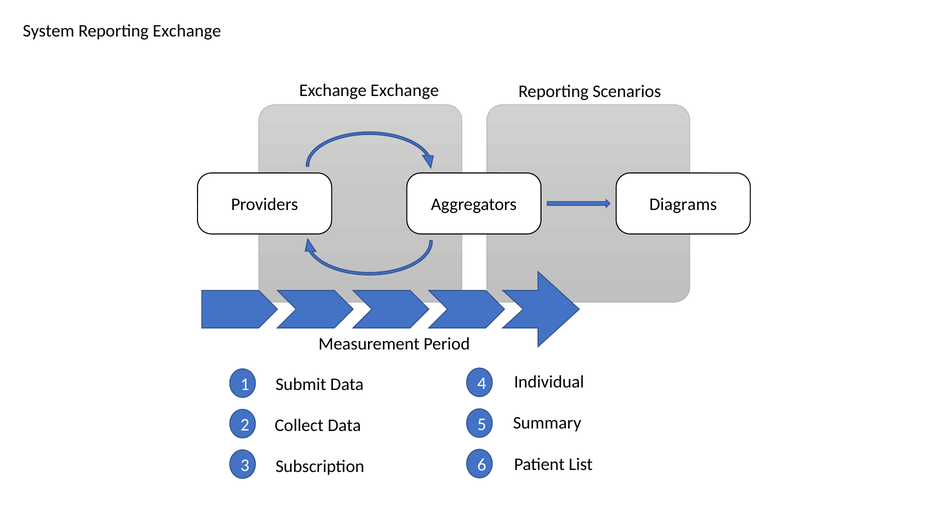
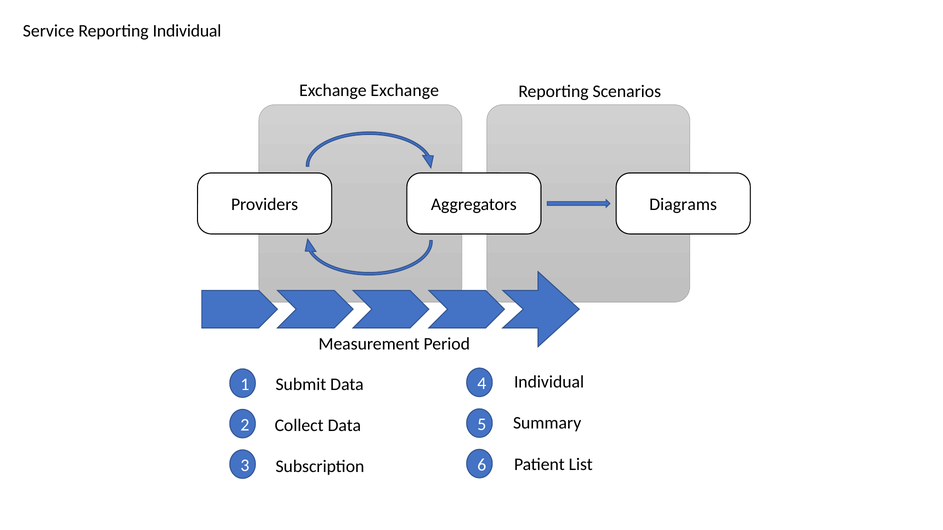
System: System -> Service (49, 31)
Reporting Exchange: Exchange -> Individual (187, 31)
